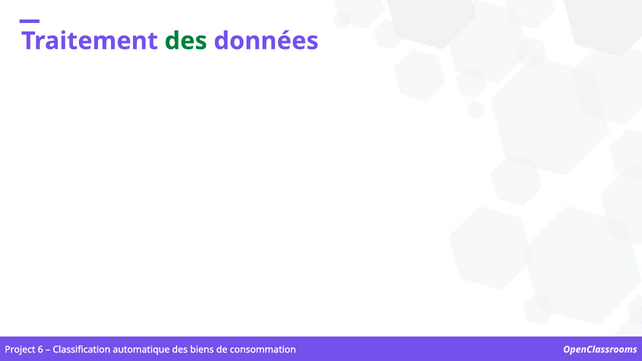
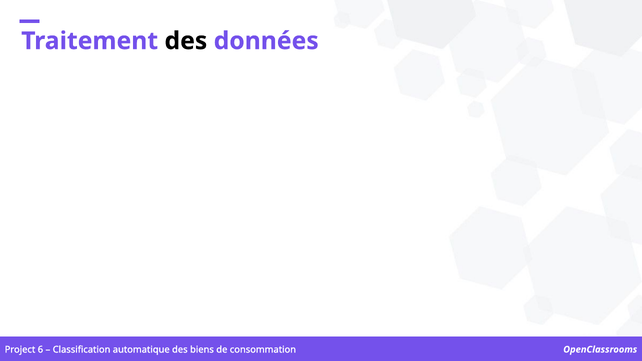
des colour: green -> black (186, 41)
